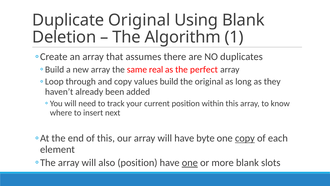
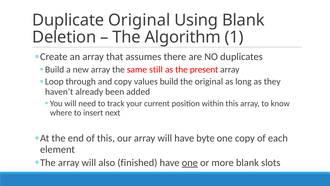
real: real -> still (156, 69)
perfect: perfect -> present (204, 69)
copy underline: present -> none (245, 138)
also position: position -> finished (137, 162)
